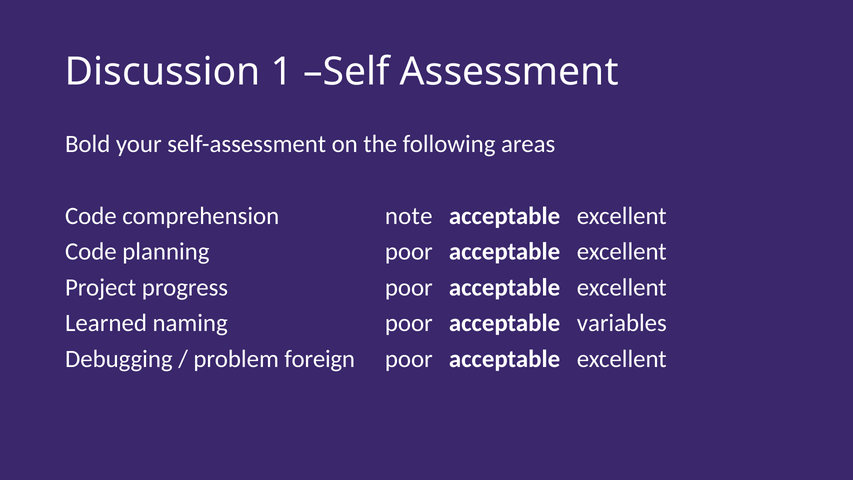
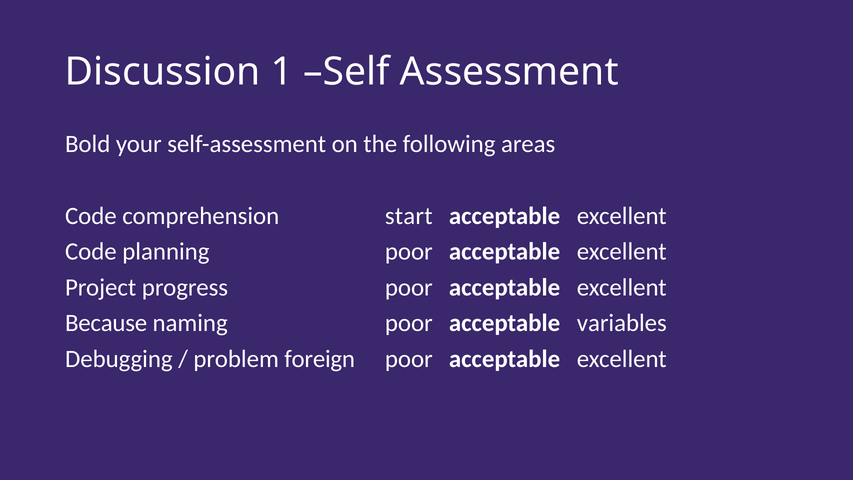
note: note -> start (409, 216)
Learned: Learned -> Because (106, 323)
